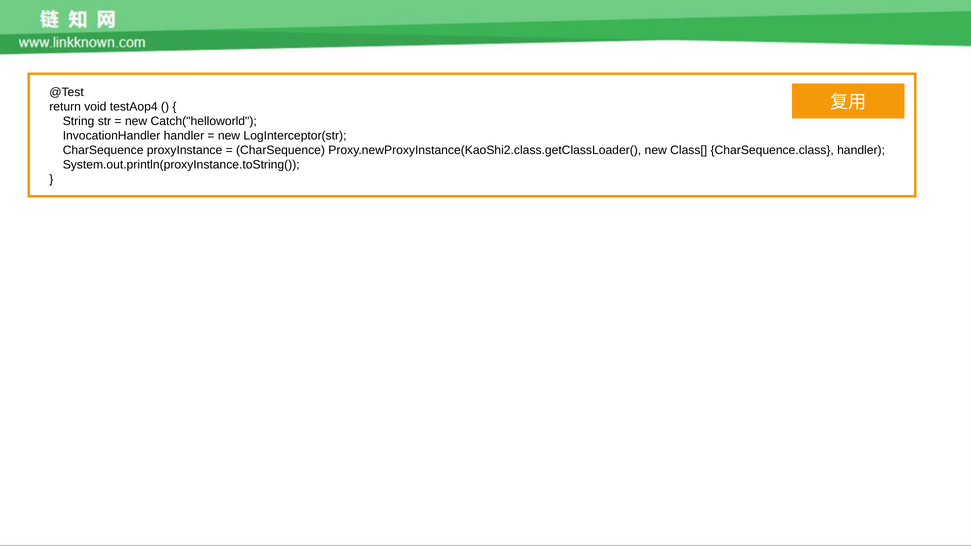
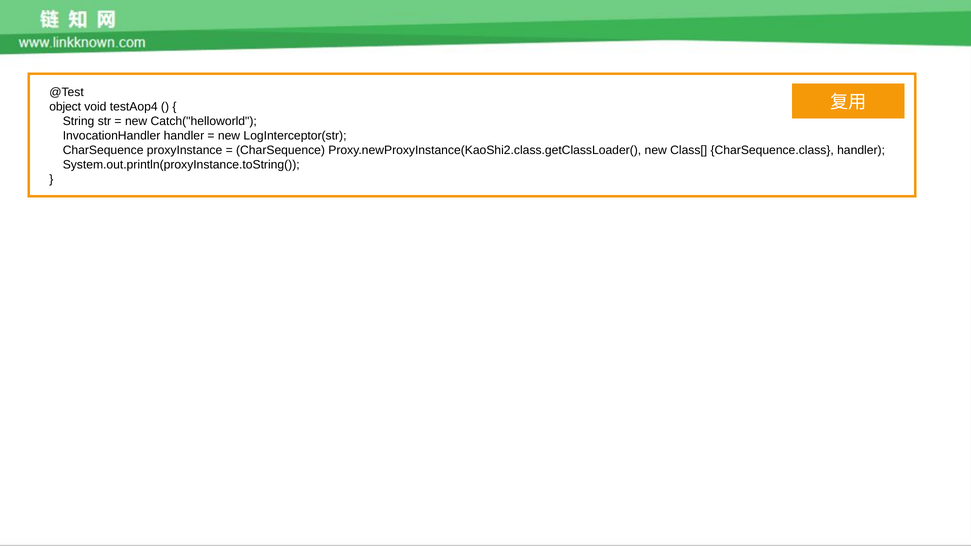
return: return -> object (65, 107)
